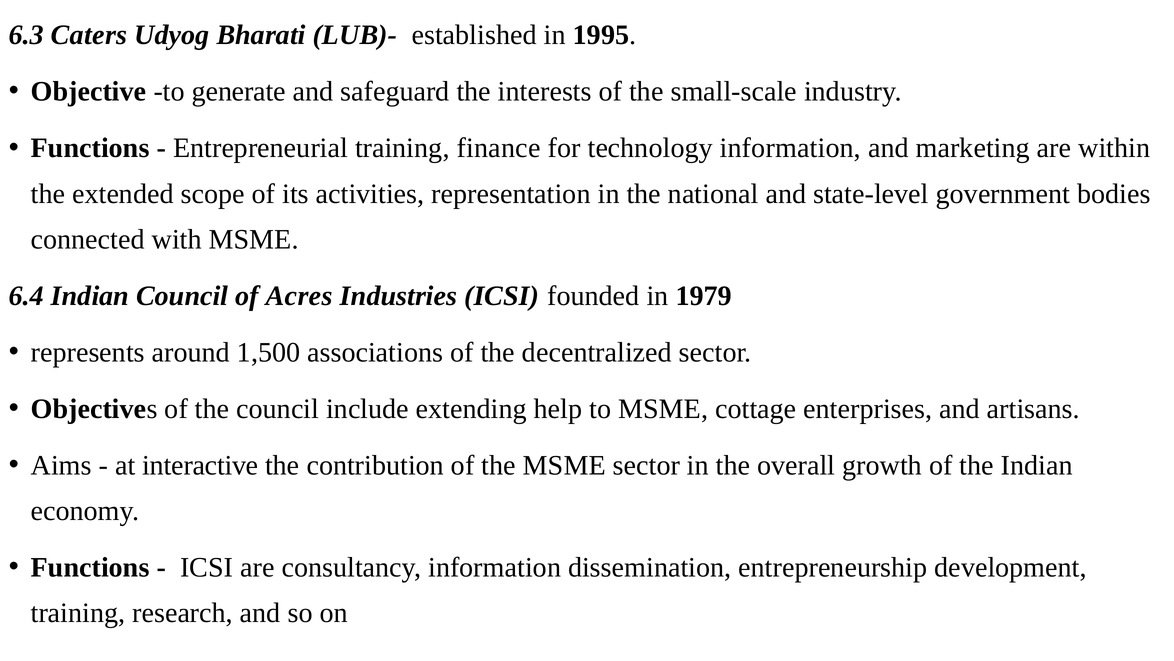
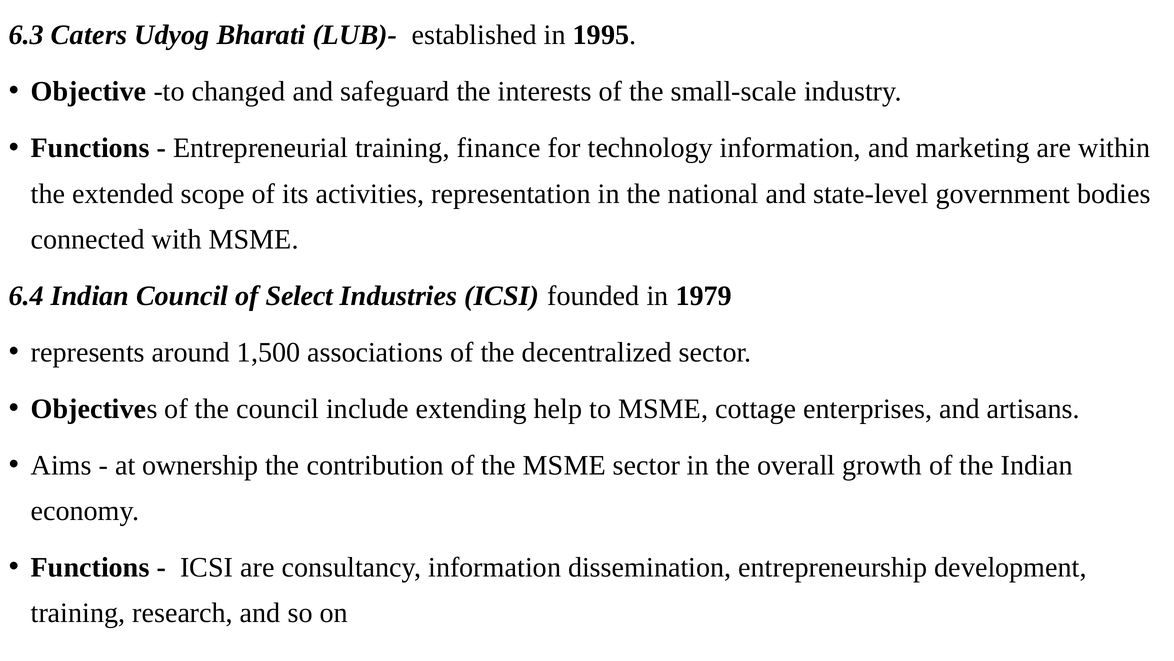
generate: generate -> changed (239, 92)
Acres: Acres -> Select (300, 296)
interactive: interactive -> ownership (200, 465)
